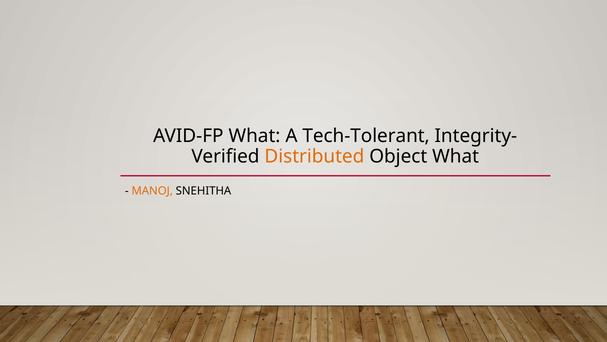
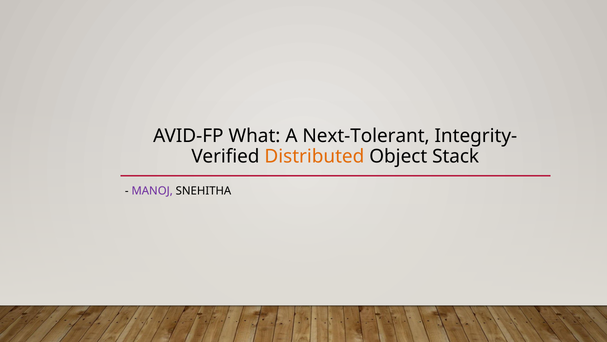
Tech-Tolerant: Tech-Tolerant -> Next-Tolerant (366, 136)
Object What: What -> Stack (456, 156)
MANOJ colour: orange -> purple (152, 191)
